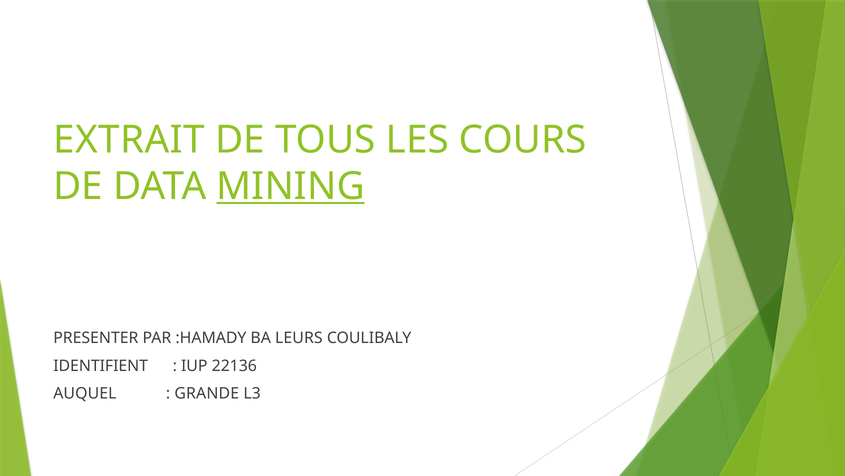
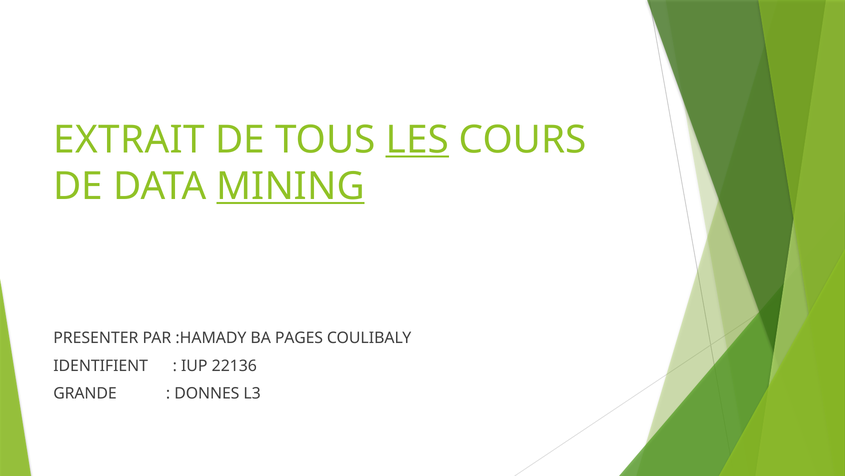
LES underline: none -> present (417, 140)
LEURS: LEURS -> PAGES (299, 338)
AUQUEL: AUQUEL -> GRANDE (85, 393)
GRANDE: GRANDE -> DONNES (207, 393)
